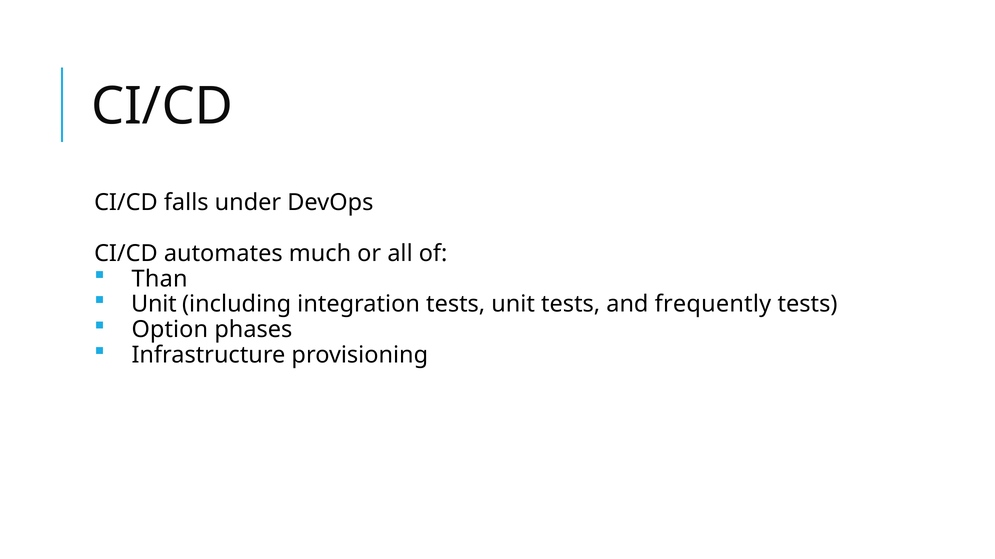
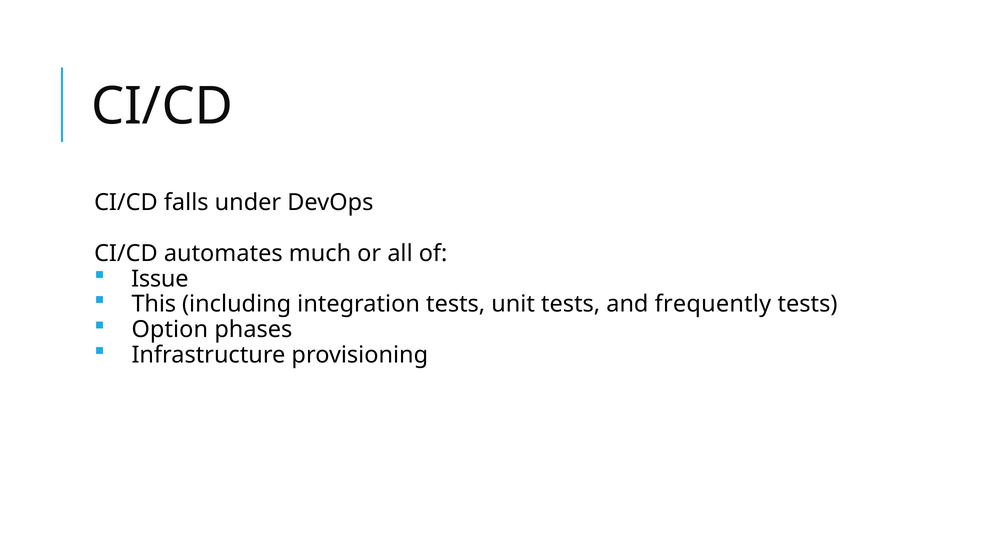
Than: Than -> Issue (160, 279)
Unit: Unit -> This (154, 305)
